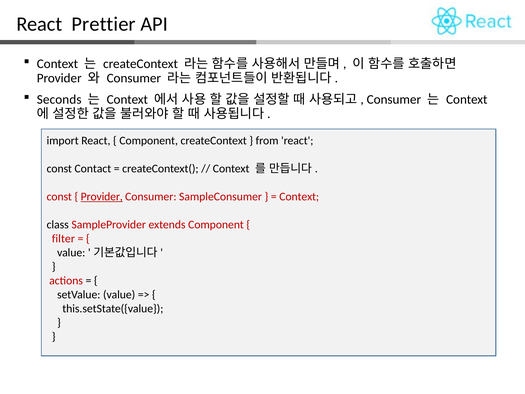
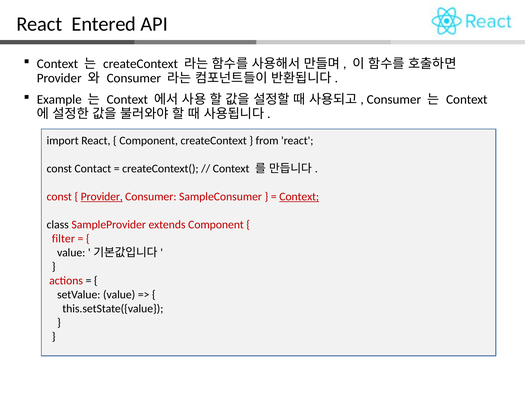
Prettier: Prettier -> Entered (104, 24)
Seconds: Seconds -> Example (59, 100)
Context underline: none -> present (299, 196)
